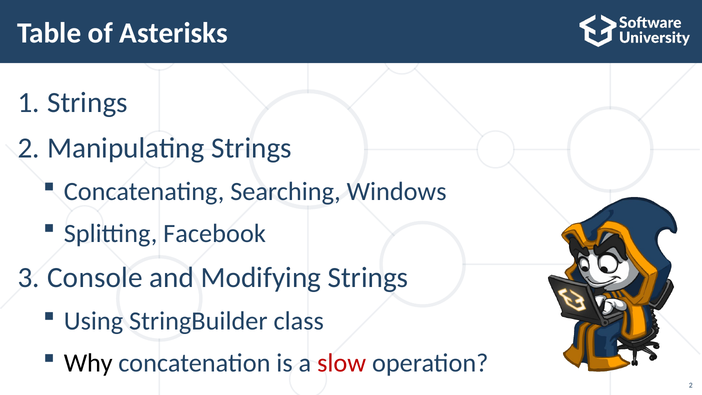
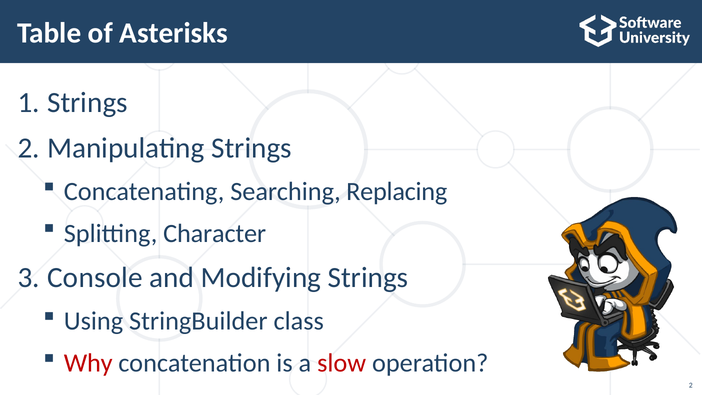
Windows: Windows -> Replacing (397, 192)
Facebook: Facebook -> Character (215, 233)
Why colour: black -> red (88, 363)
